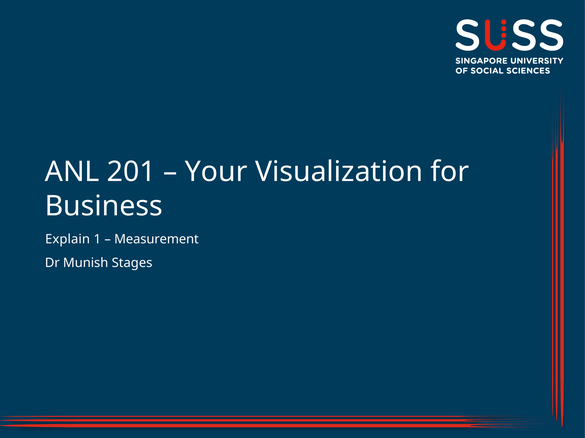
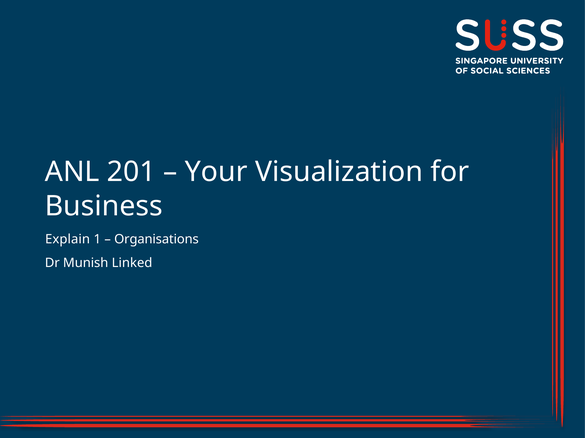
Measurement: Measurement -> Organisations (156, 240)
Stages: Stages -> Linked (132, 263)
